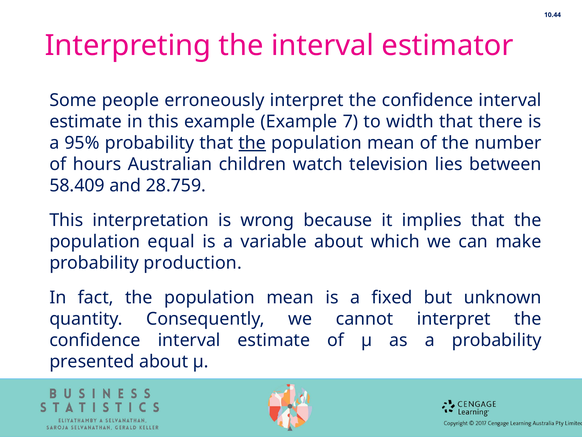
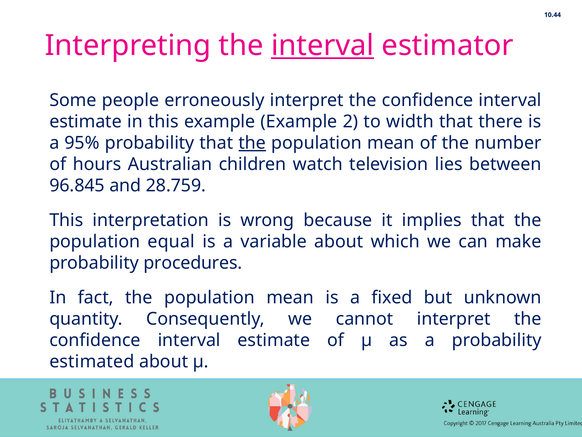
interval underline: none -> present (323, 46)
7: 7 -> 2 (350, 121)
58.409: 58.409 -> 96.845 (77, 185)
production: production -> procedures (193, 263)
presented: presented -> estimated (92, 361)
